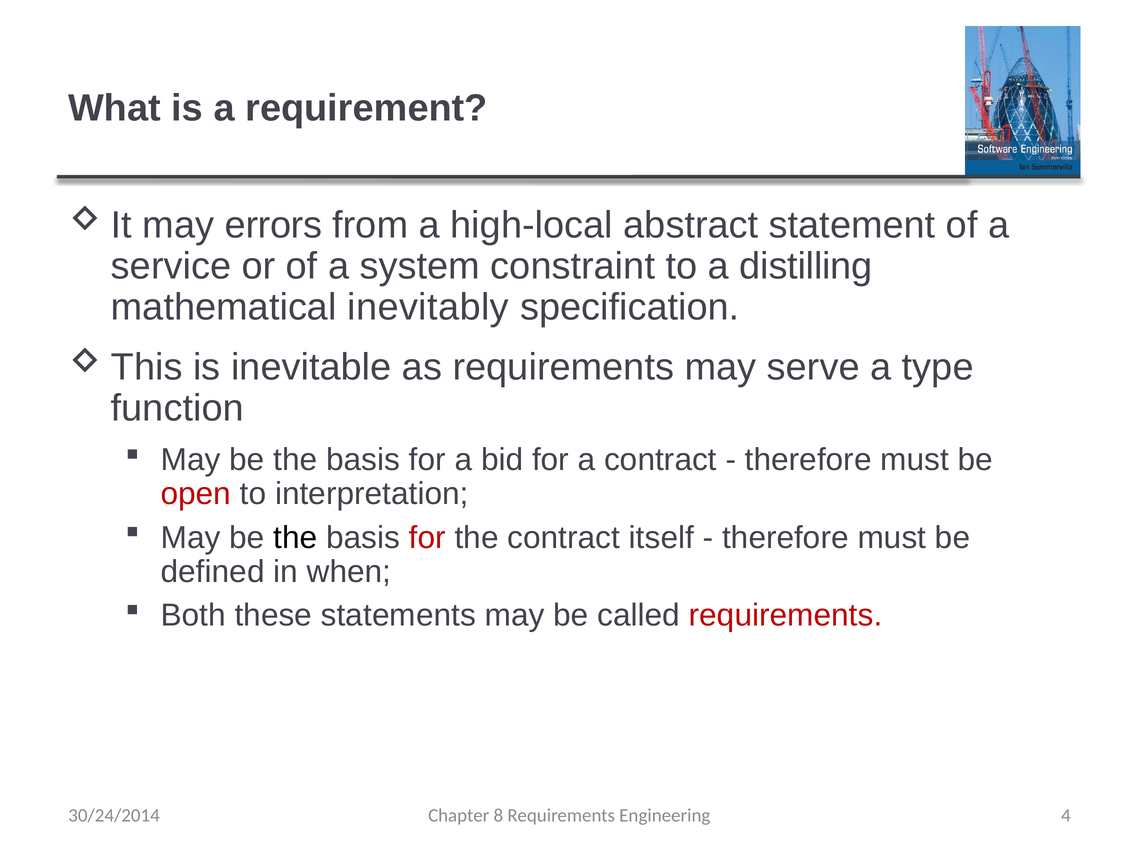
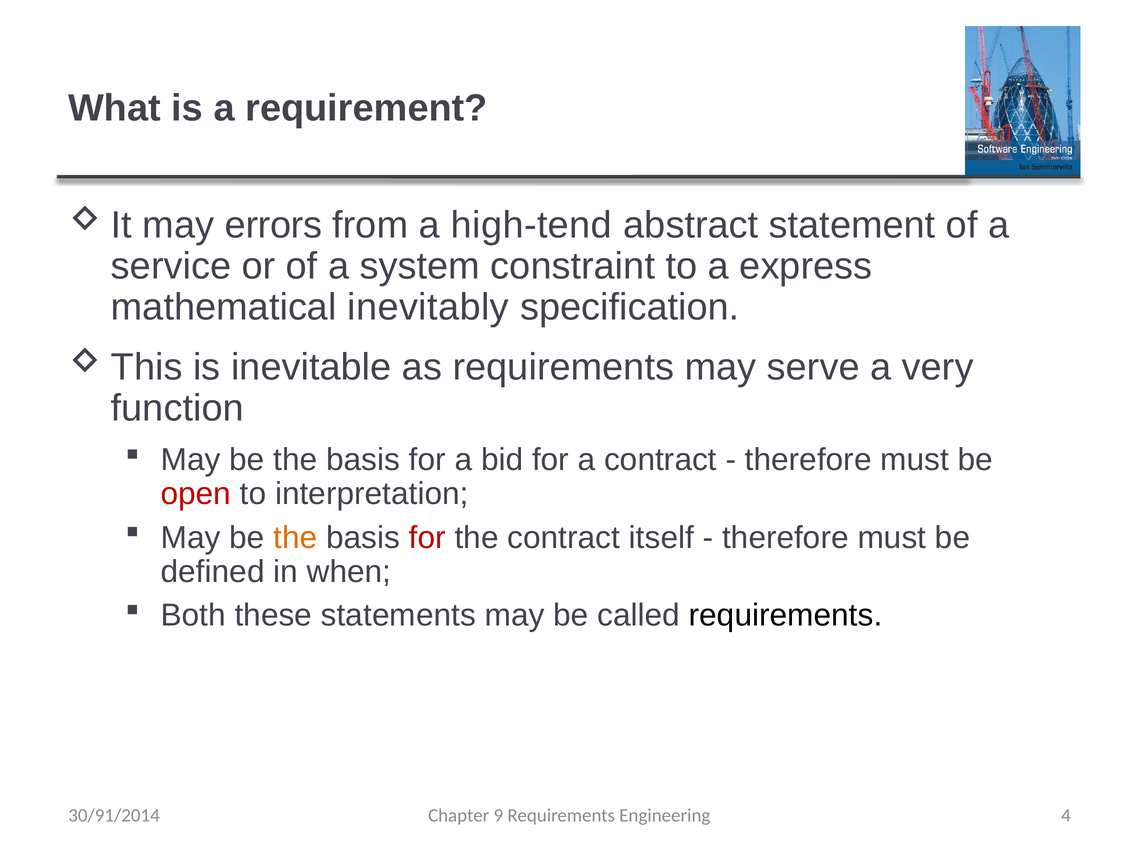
high-local: high-local -> high-tend (531, 225)
distilling: distilling -> express (806, 266)
type: type -> very (938, 367)
the colour: black -> orange (295, 538)
requirements colour: red -> black (786, 616)
30/24/2014: 30/24/2014 -> 30/91/2014 (114, 816)
8: 8 -> 9 (498, 816)
